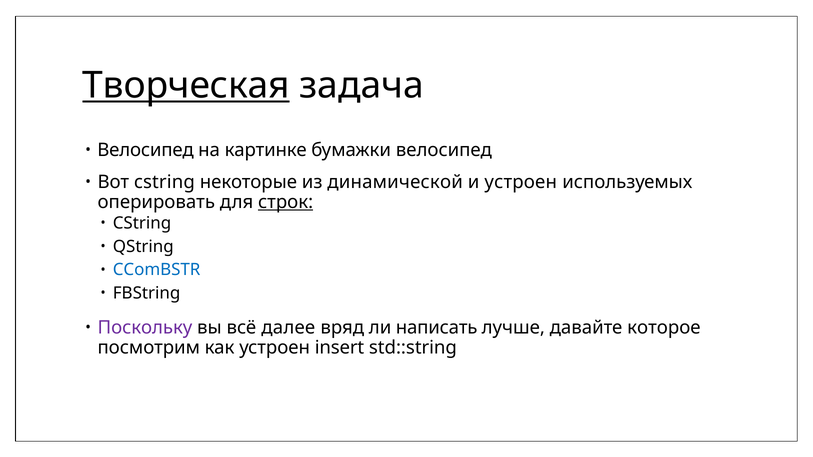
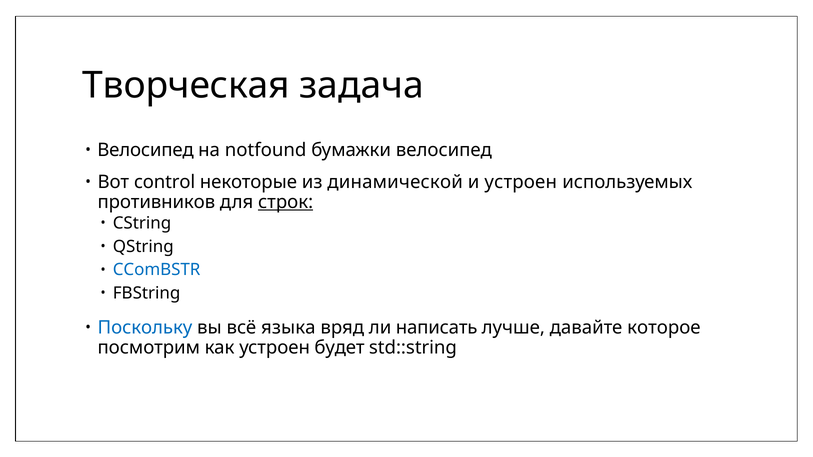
Творческая underline: present -> none (186, 86)
картинке: картинке -> notfound (266, 150)
Вот cstring: cstring -> control (165, 182)
оперировать: оперировать -> противников (156, 202)
Поскольку colour: purple -> blue (145, 328)
далее: далее -> языка (288, 328)
insert: insert -> будет (340, 348)
